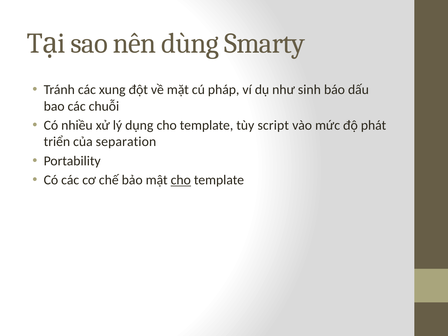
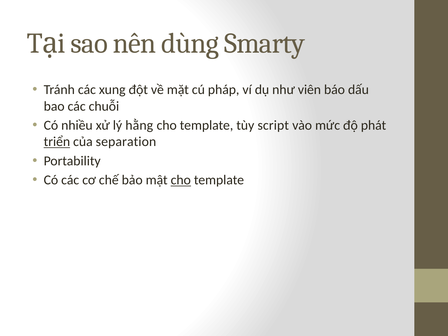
sinh: sinh -> viên (309, 90)
dụng: dụng -> hằng (139, 125)
triển underline: none -> present (57, 142)
